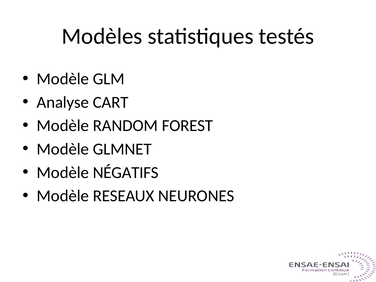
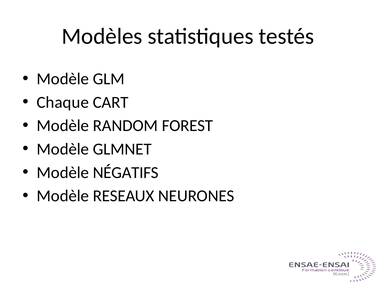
Analyse: Analyse -> Chaque (63, 102)
